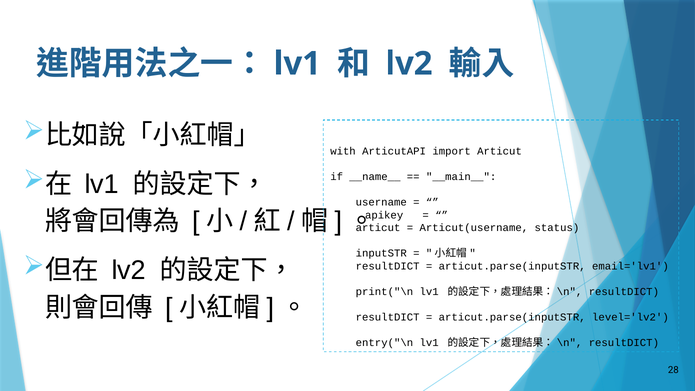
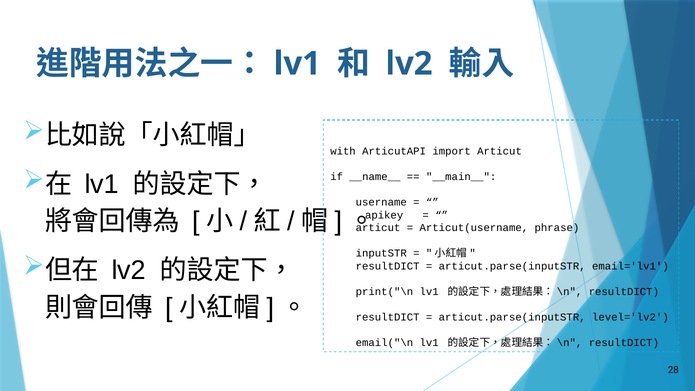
status: status -> phrase (557, 228)
entry("\n: entry("\n -> email("\n (384, 343)
